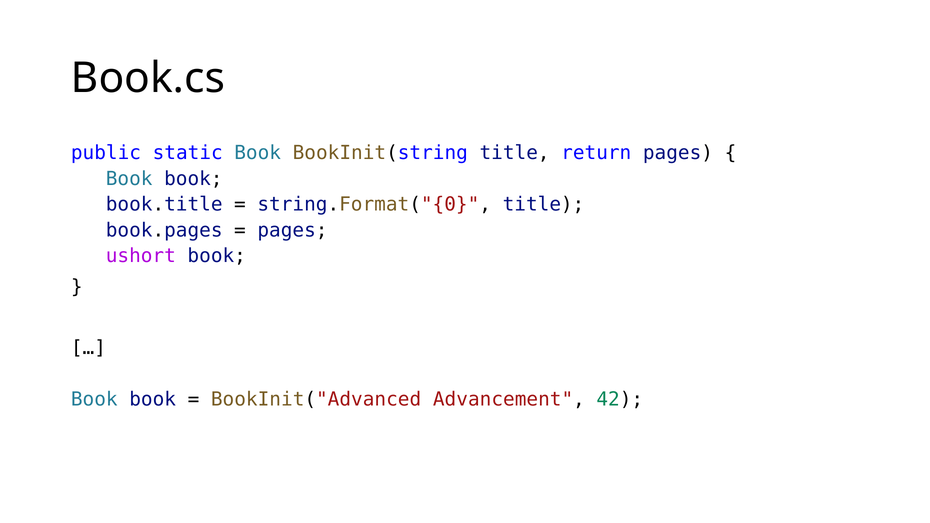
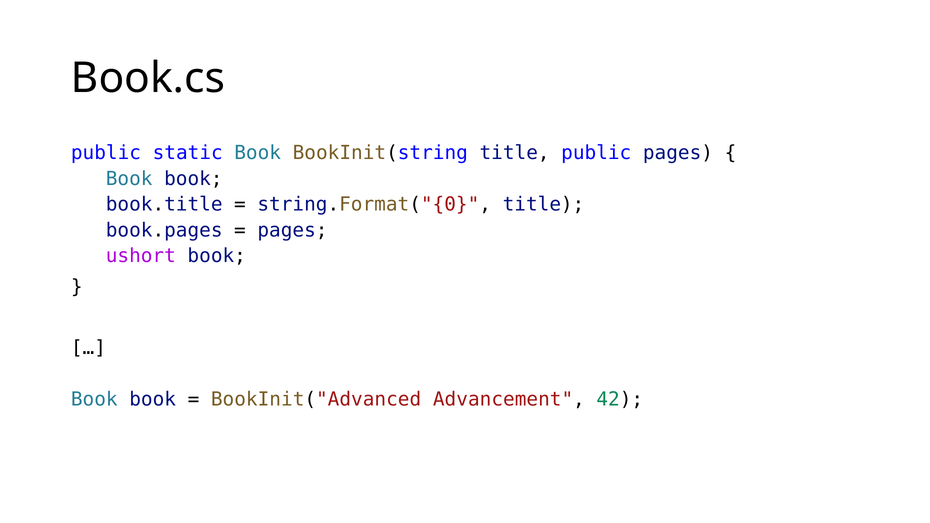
title return: return -> public (596, 153)
